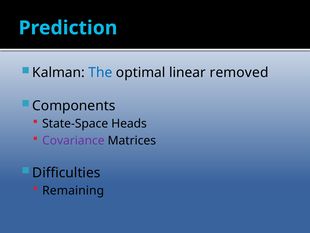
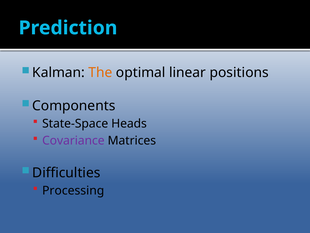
The colour: blue -> orange (100, 73)
removed: removed -> positions (239, 73)
Remaining: Remaining -> Processing (73, 190)
